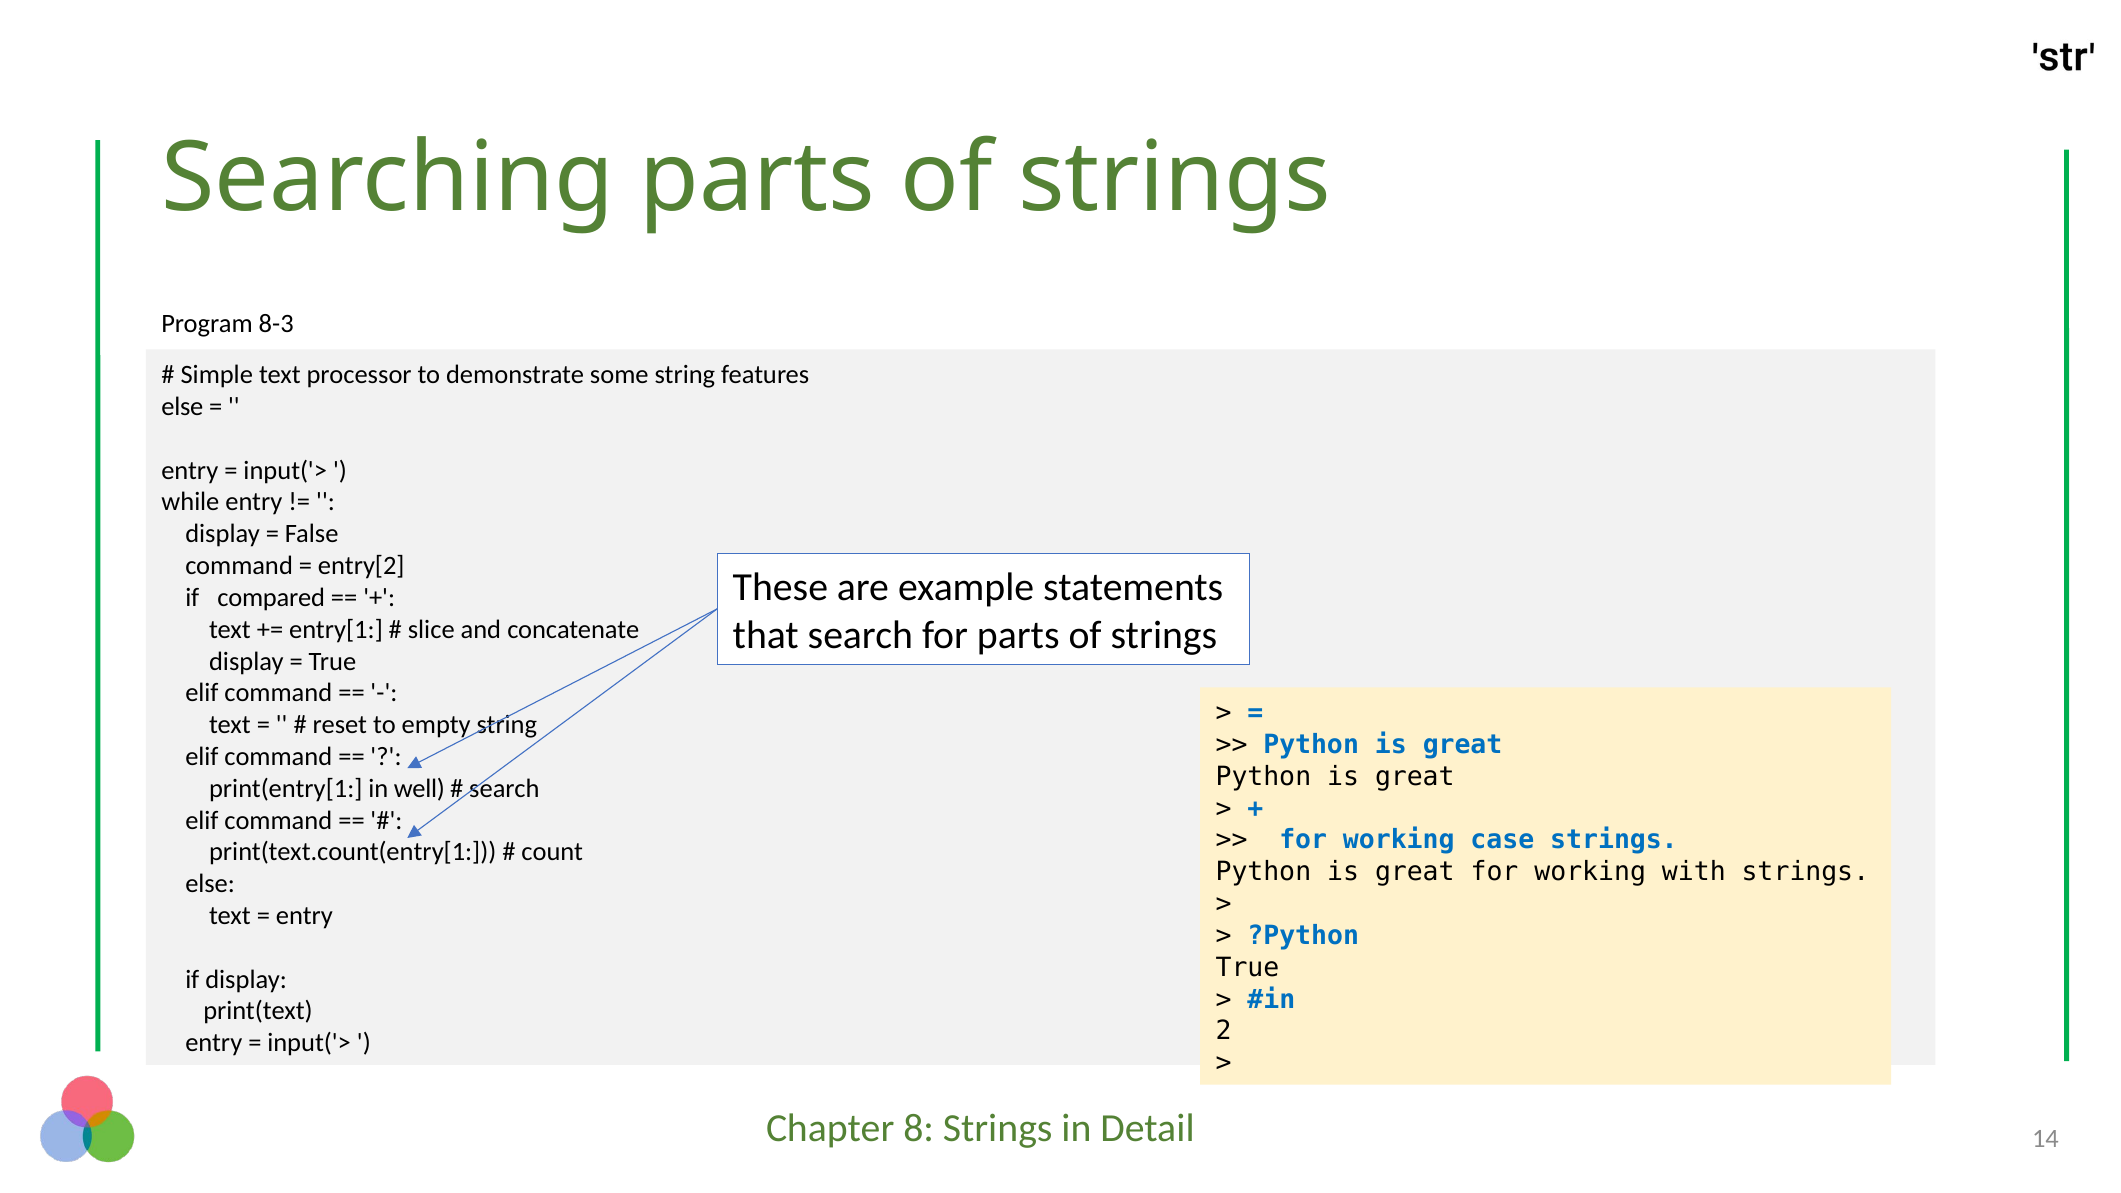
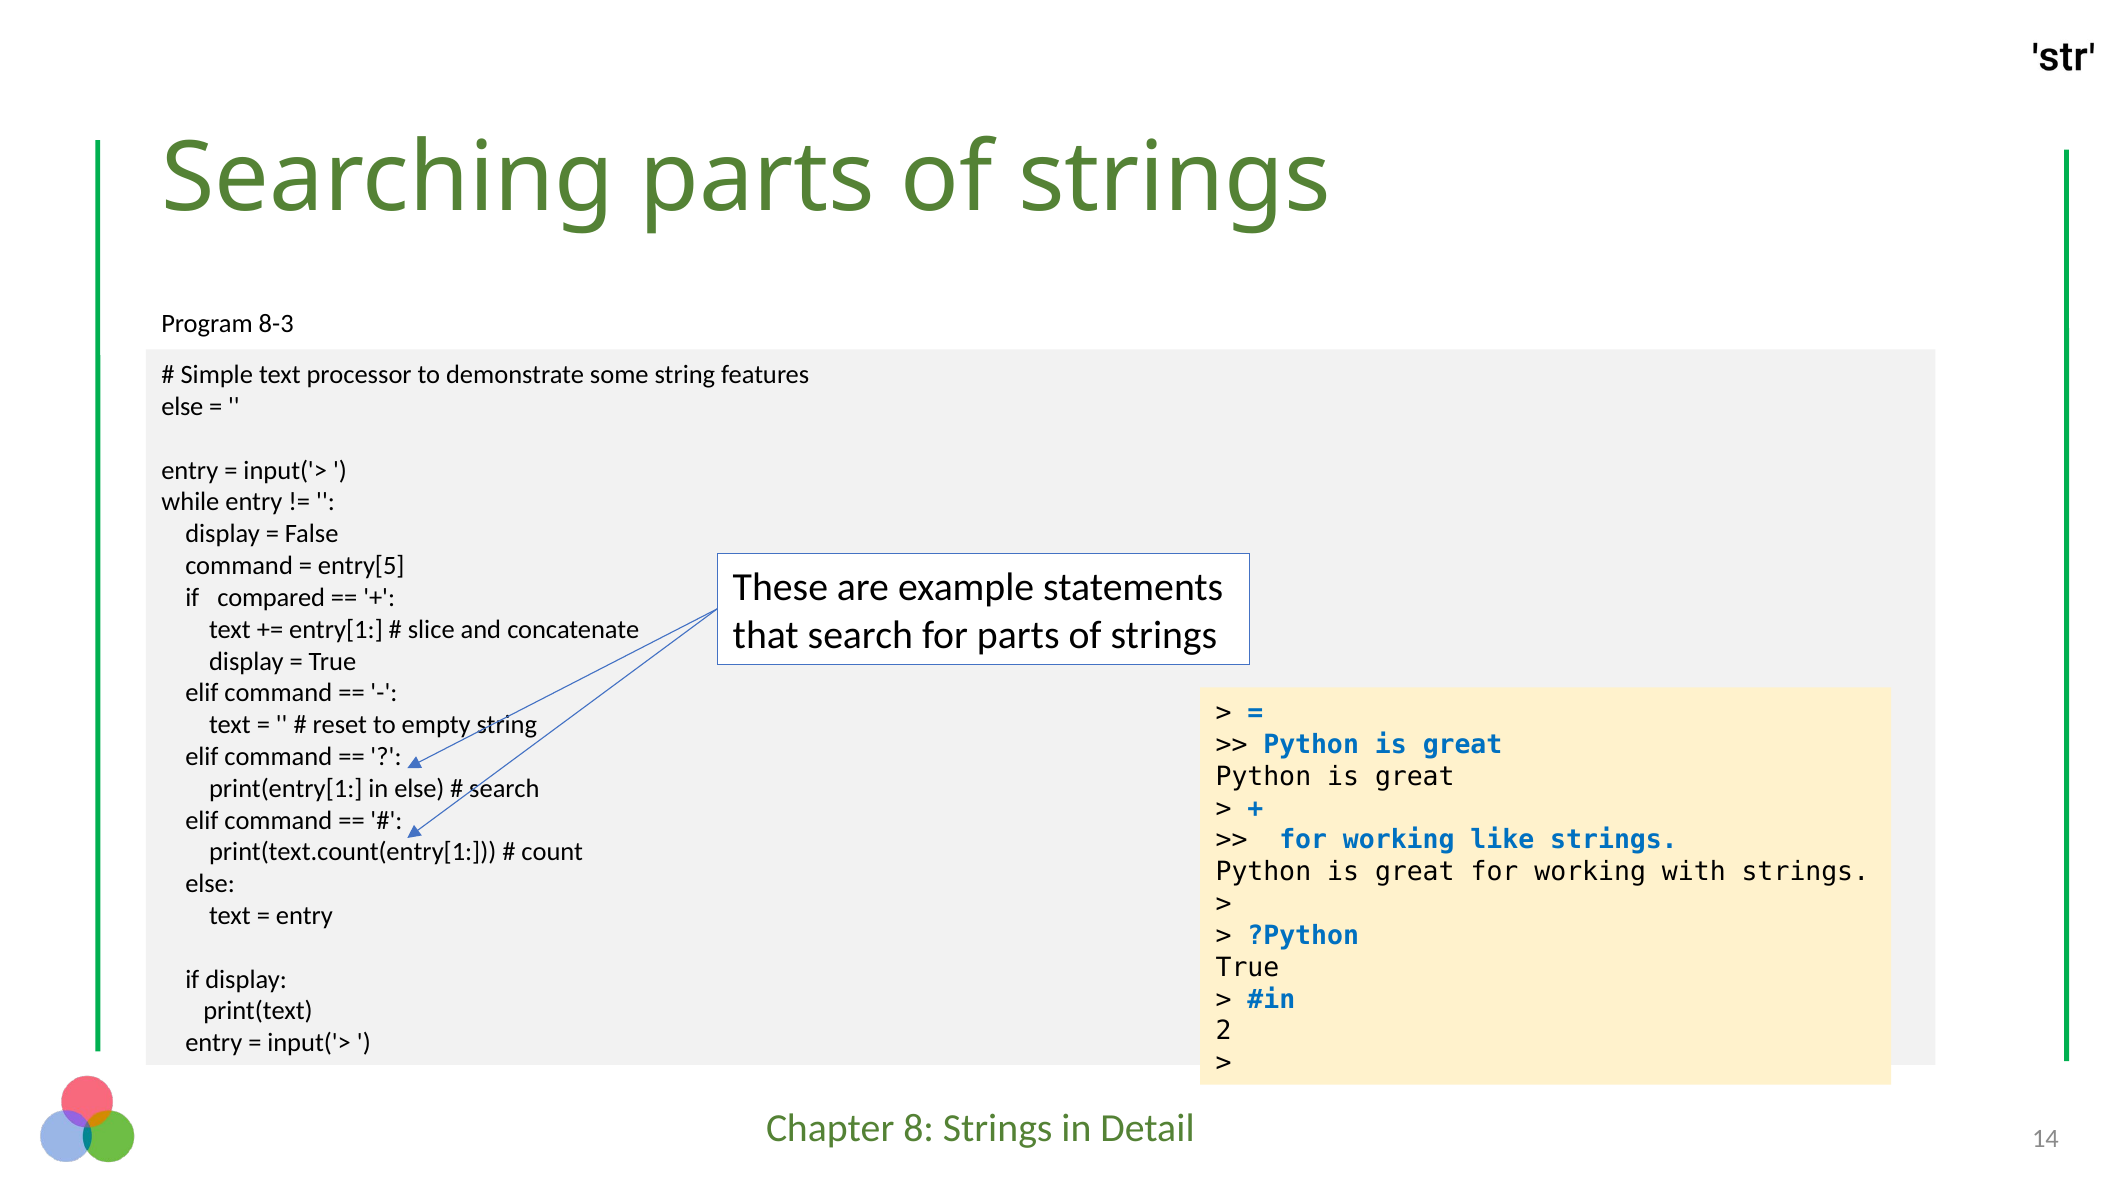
entry[2: entry[2 -> entry[5 (361, 566)
in well: well -> else (419, 789)
case: case -> like (1502, 840)
